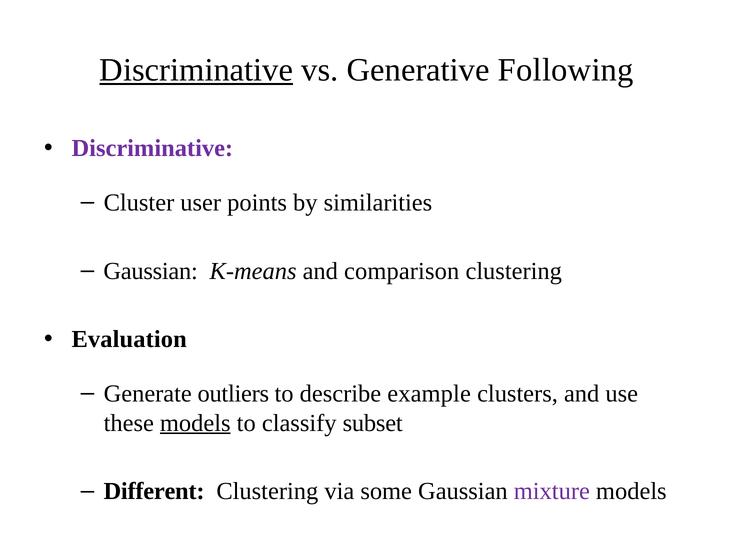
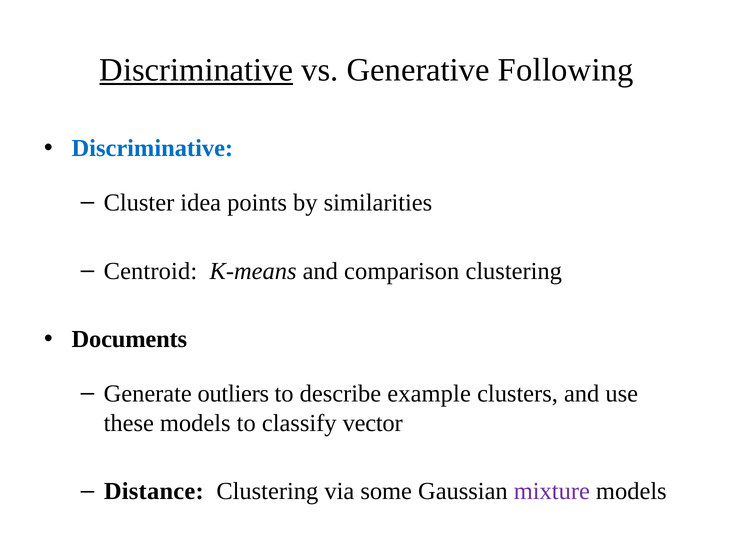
Discriminative colour: purple -> blue (152, 149)
user: user -> idea (201, 203)
Gaussian: Gaussian -> Centroid (150, 271)
Evaluation: Evaluation -> Documents (129, 340)
models underline: present -> none (195, 423)
subset: subset -> vector (373, 423)
Different: Different -> Distance (154, 492)
